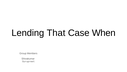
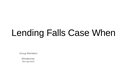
That: That -> Falls (56, 33)
